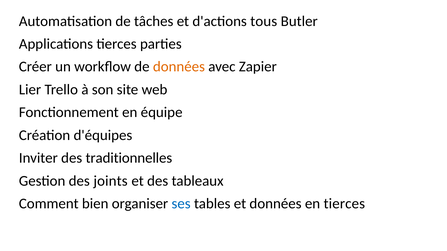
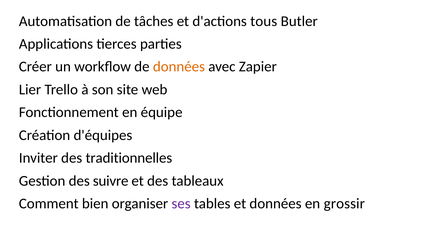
joints: joints -> suivre (111, 181)
ses colour: blue -> purple (181, 204)
en tierces: tierces -> grossir (344, 204)
